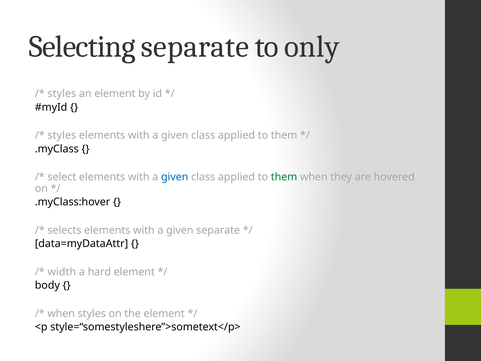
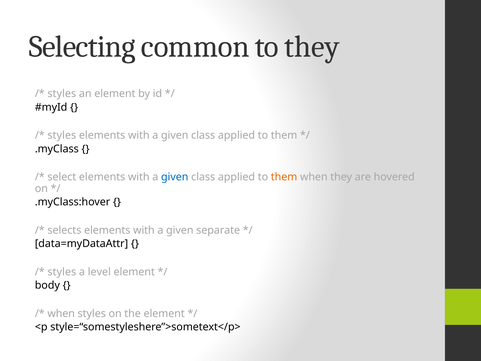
Selecting separate: separate -> common (195, 47)
to only: only -> they (312, 47)
them colour: green -> orange (284, 177)
width: width -> styles (62, 272)
hard: hard -> level (99, 272)
